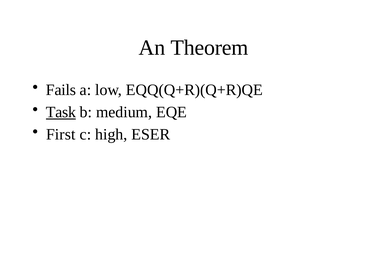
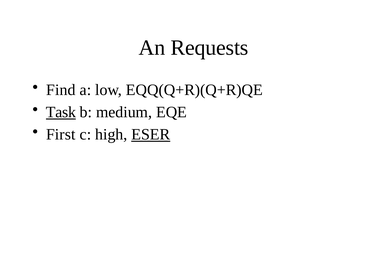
Theorem: Theorem -> Requests (210, 48)
Fails: Fails -> Find (61, 90)
ESER underline: none -> present (151, 134)
